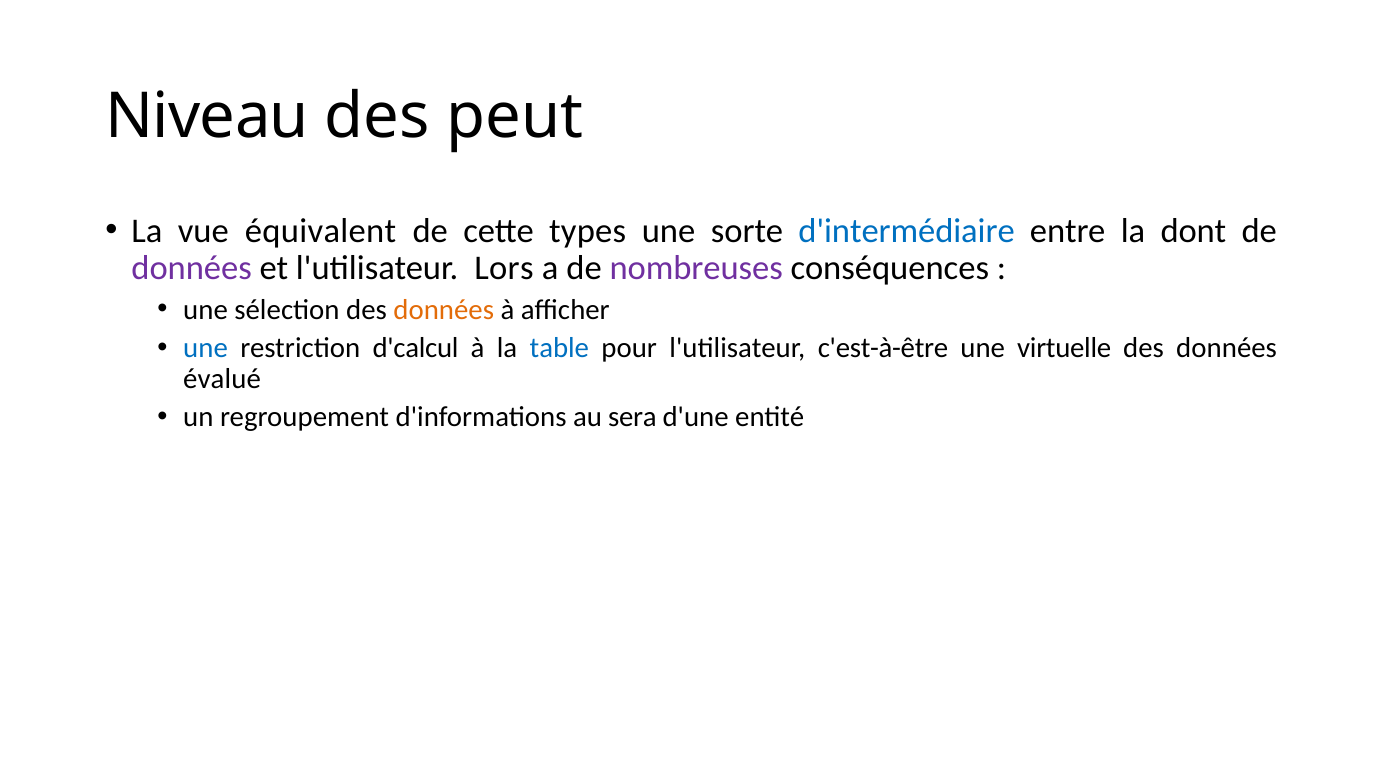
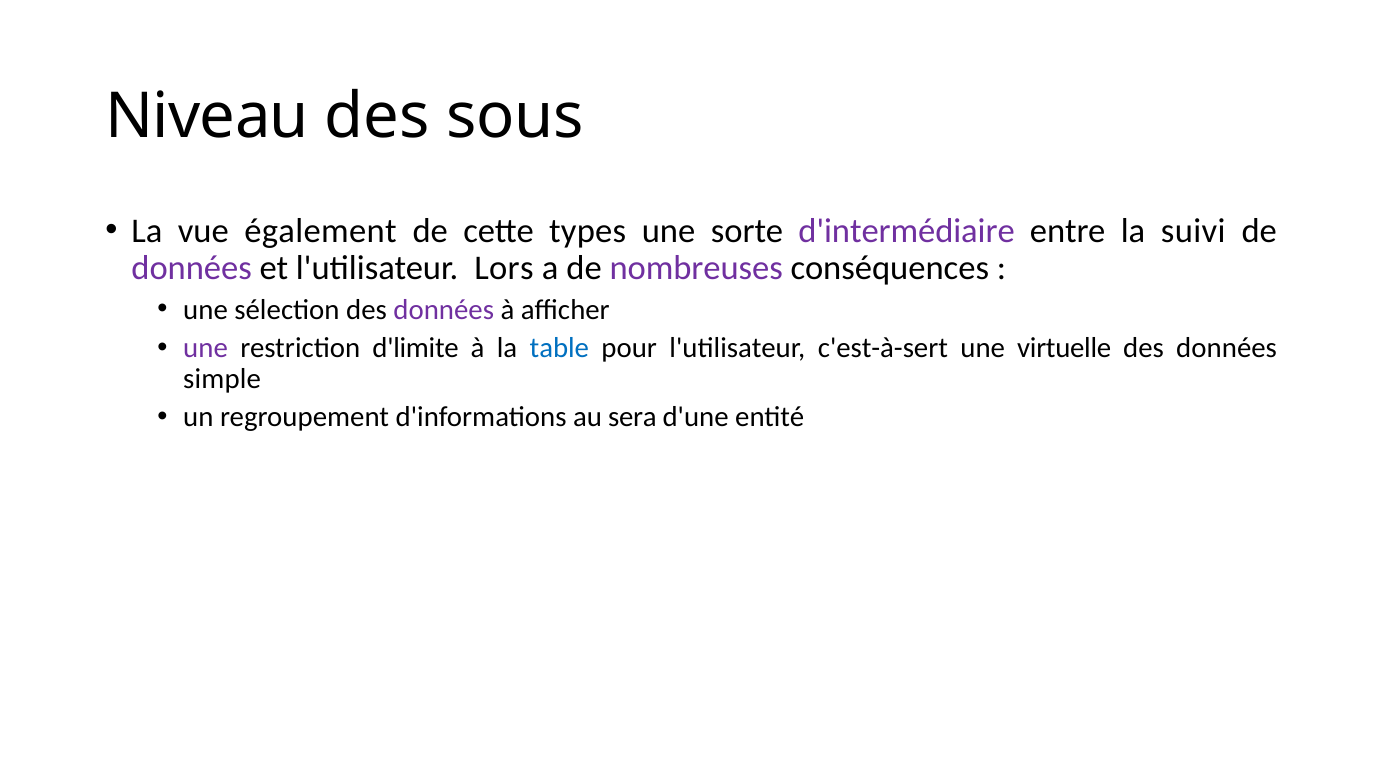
peut: peut -> sous (515, 116)
équivalent: équivalent -> également (321, 231)
d'intermédiaire colour: blue -> purple (907, 231)
dont: dont -> suivi (1193, 231)
données colour: orange -> purple (444, 310)
une colour: blue -> purple (206, 348)
d'calcul: d'calcul -> d'limite (416, 348)
c'est-à-être: c'est-à-être -> c'est-à-sert (883, 348)
évalué: évalué -> simple (222, 379)
